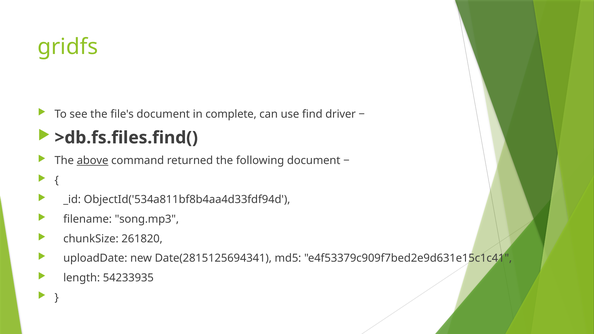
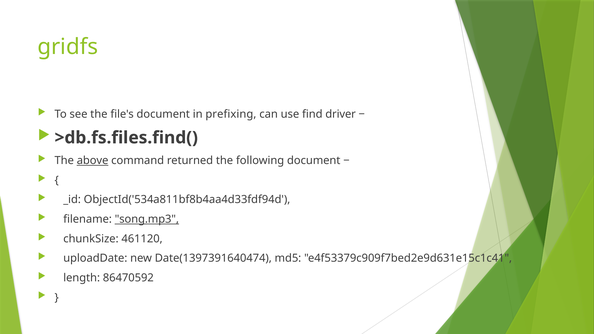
complete: complete -> prefixing (231, 114)
song.mp3 underline: none -> present (147, 219)
261820: 261820 -> 461120 (142, 239)
Date(2815125694341: Date(2815125694341 -> Date(1397391640474 (213, 258)
54233935: 54233935 -> 86470592 (128, 278)
